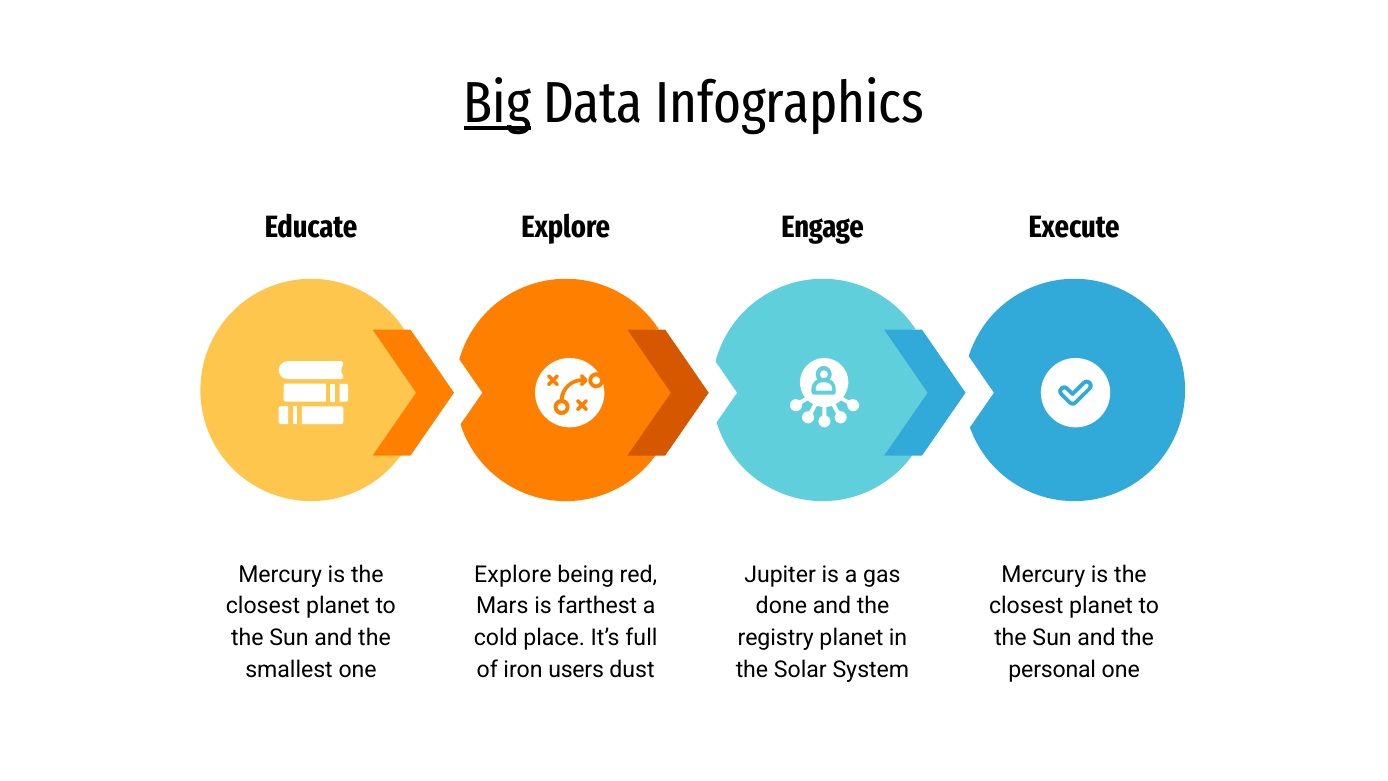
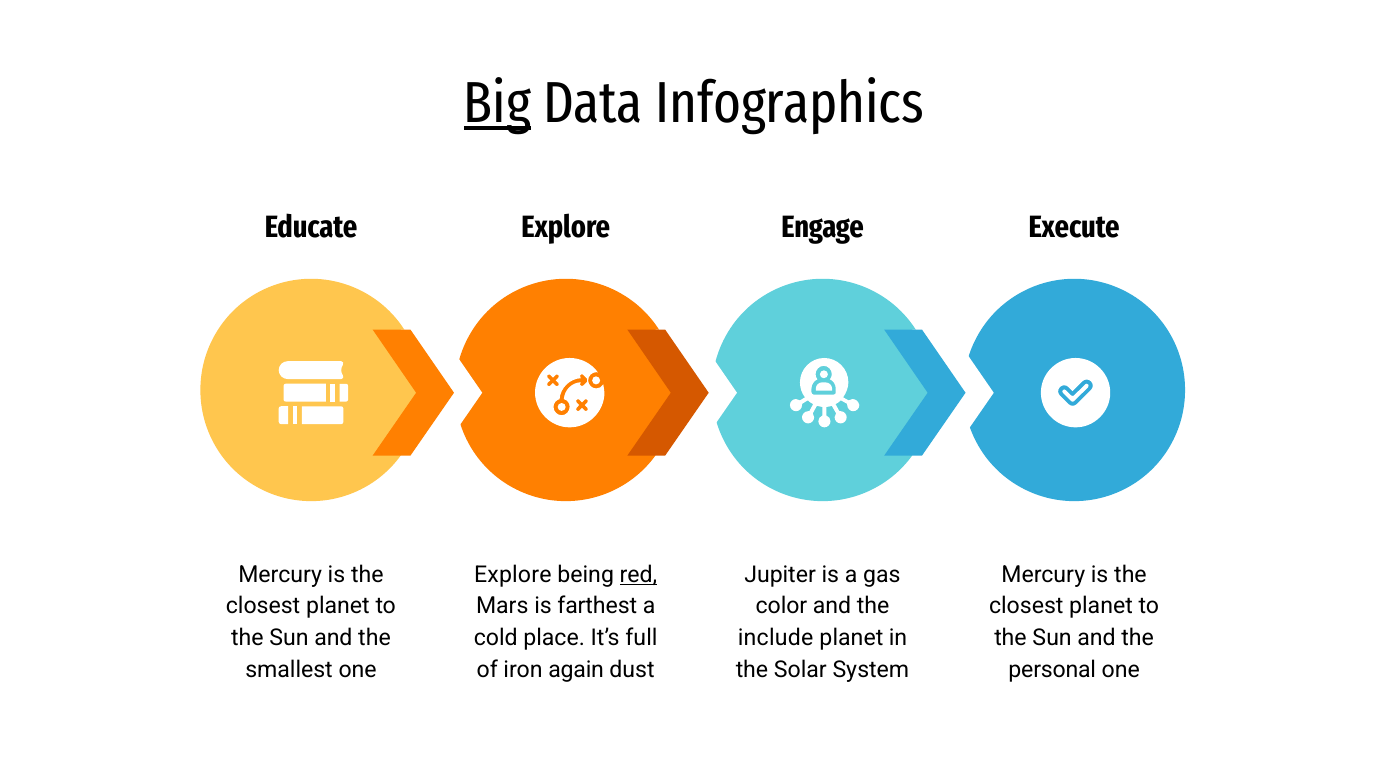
red underline: none -> present (638, 574)
done: done -> color (781, 606)
registry: registry -> include (776, 638)
users: users -> again (576, 670)
